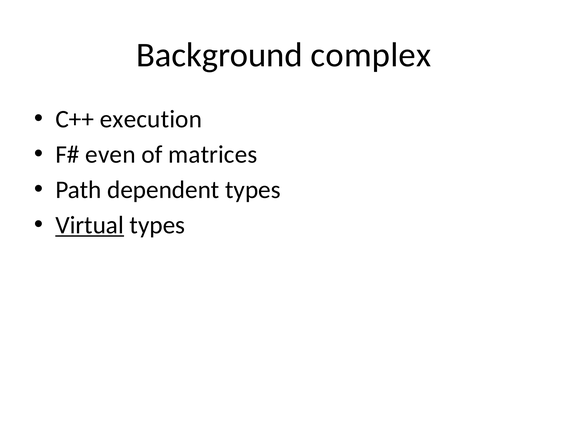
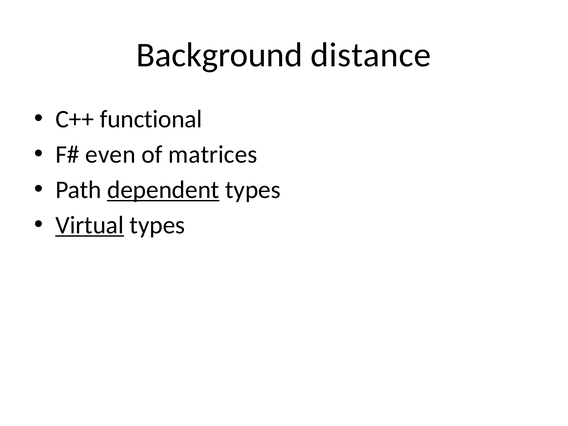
complex: complex -> distance (371, 55)
execution: execution -> functional (151, 119)
dependent underline: none -> present (163, 190)
